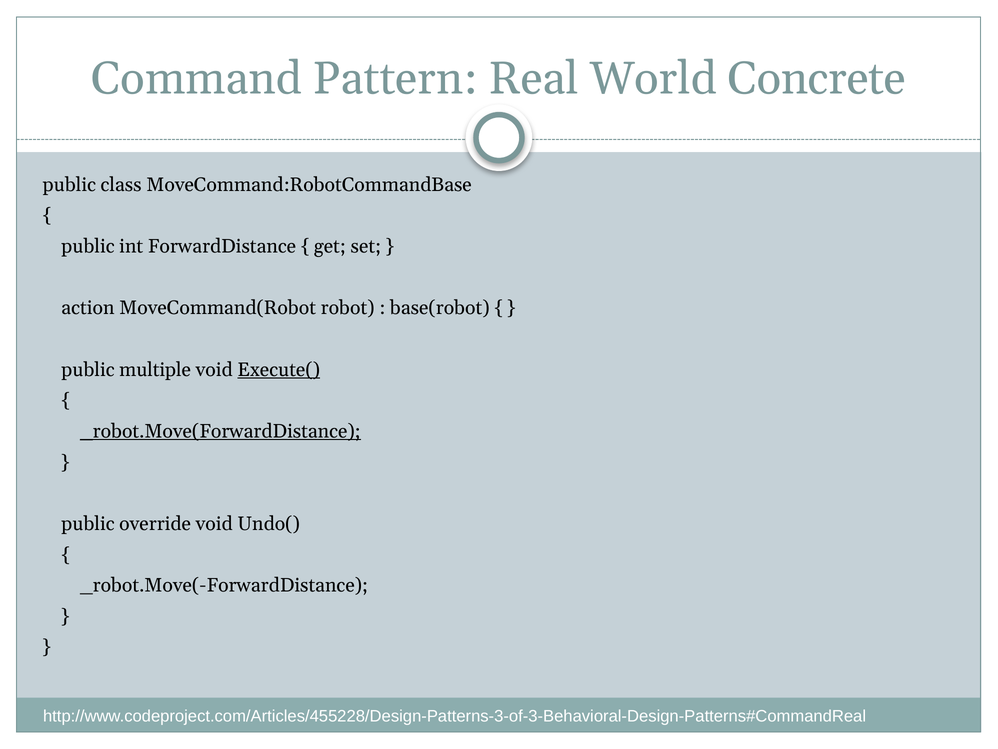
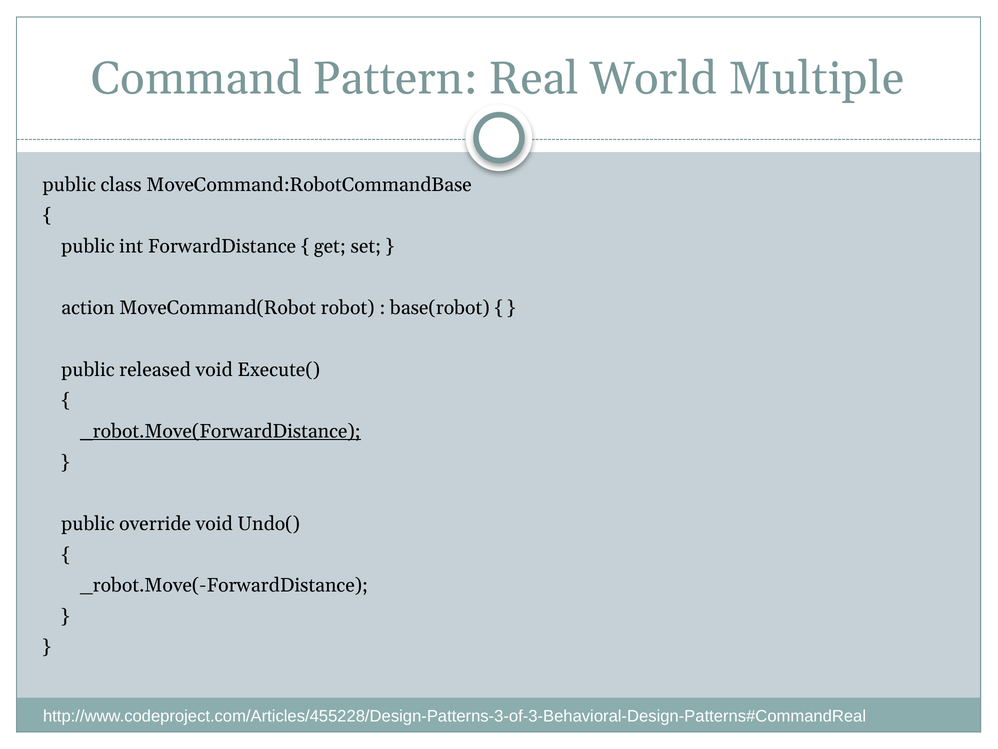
Concrete: Concrete -> Multiple (816, 79)
multiple: multiple -> released (155, 369)
Execute( underline: present -> none (279, 369)
